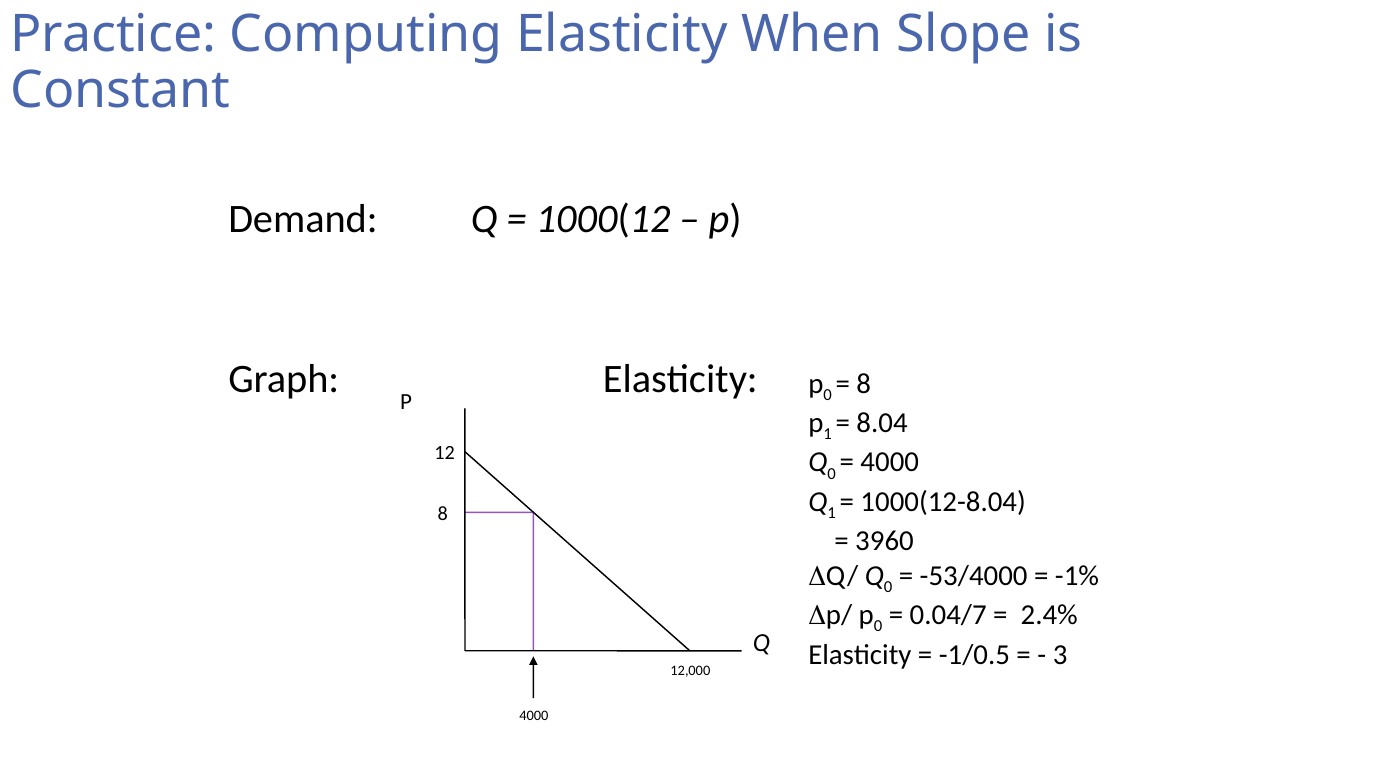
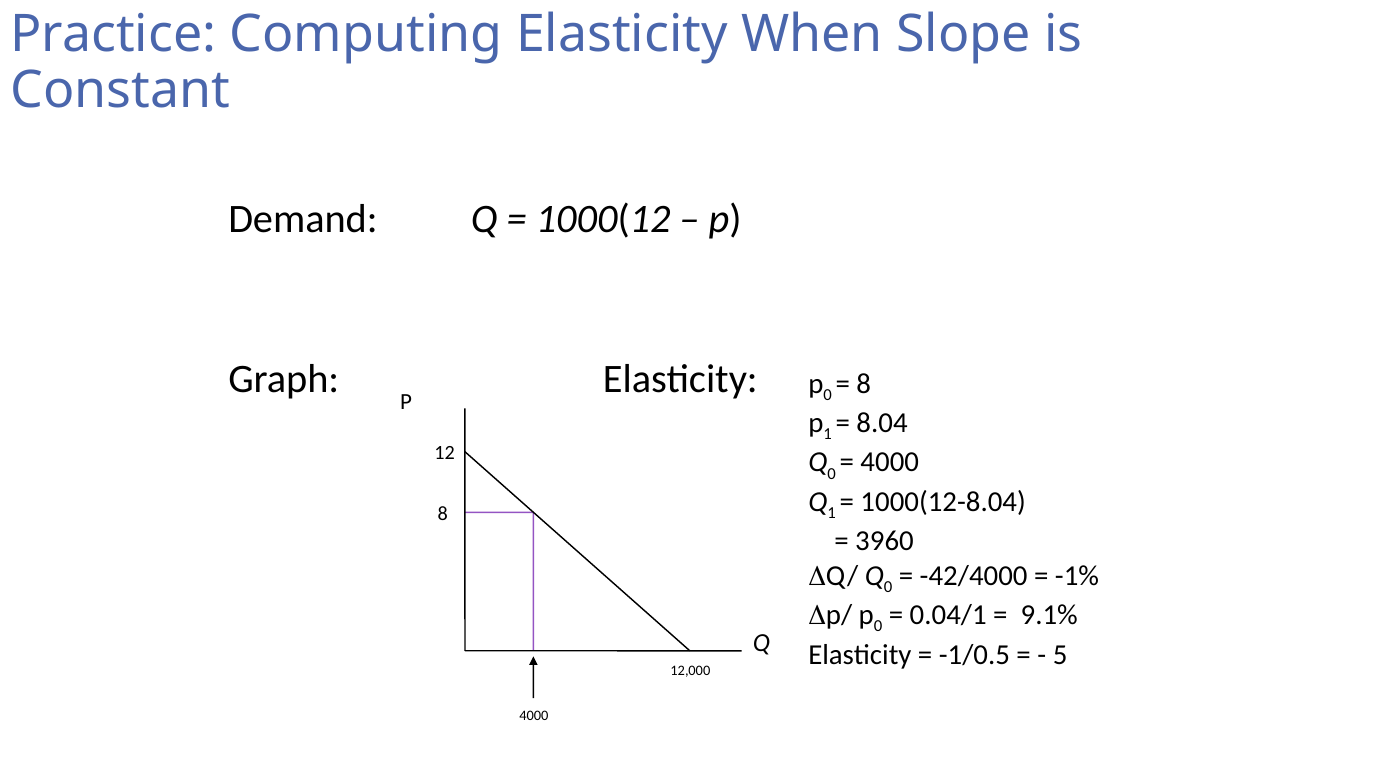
-53/4000: -53/4000 -> -42/4000 (974, 575)
0.04/7: 0.04/7 -> 0.04/1 (948, 615)
2.4%: 2.4% -> 9.1% (1049, 615)
3: 3 -> 5 (1060, 654)
